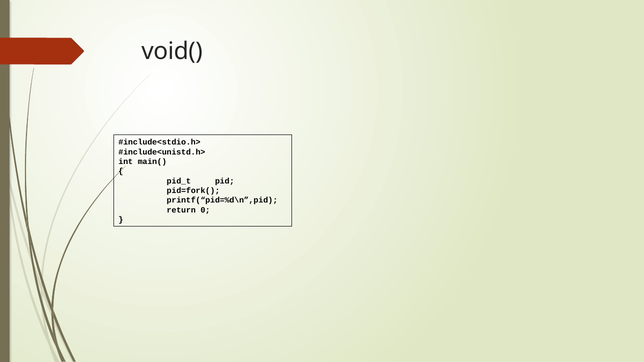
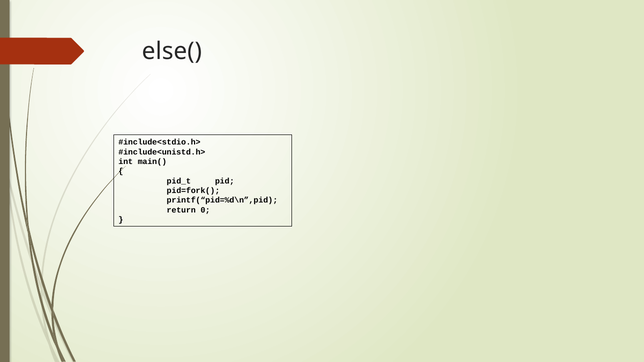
void(: void( -> else( (172, 52)
